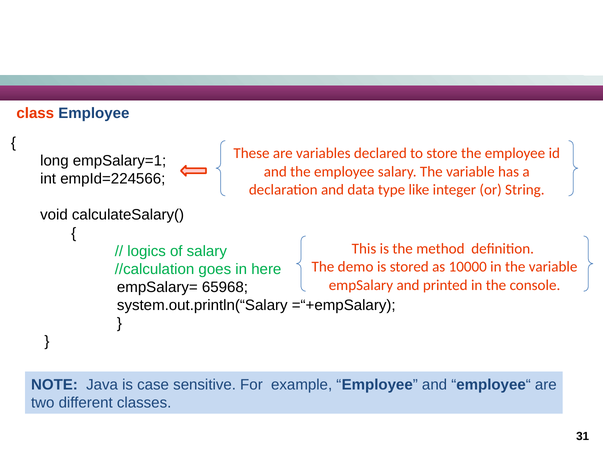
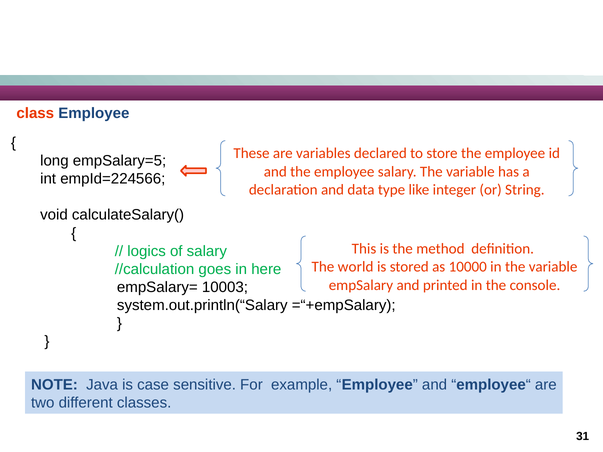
empSalary=1: empSalary=1 -> empSalary=5 (120, 161)
demo: demo -> world (356, 267)
65968: 65968 -> 10003 (225, 287)
